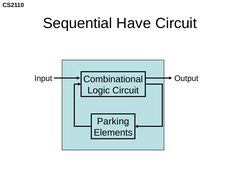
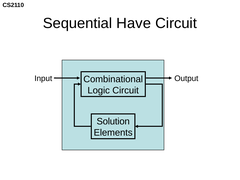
Parking: Parking -> Solution (113, 121)
